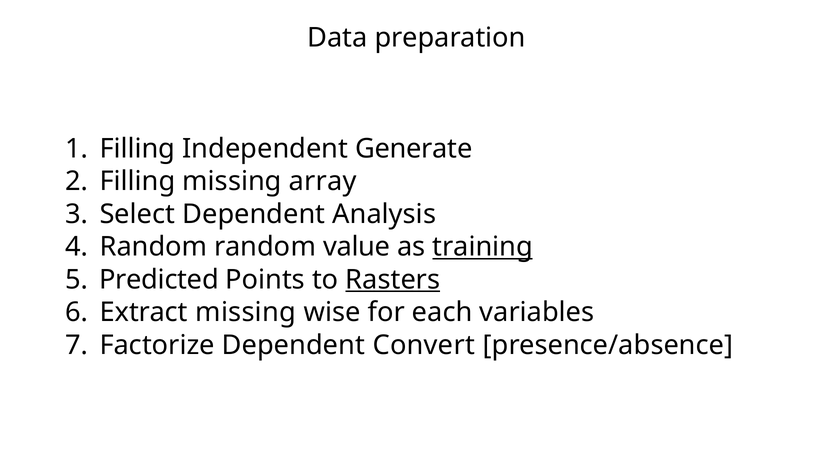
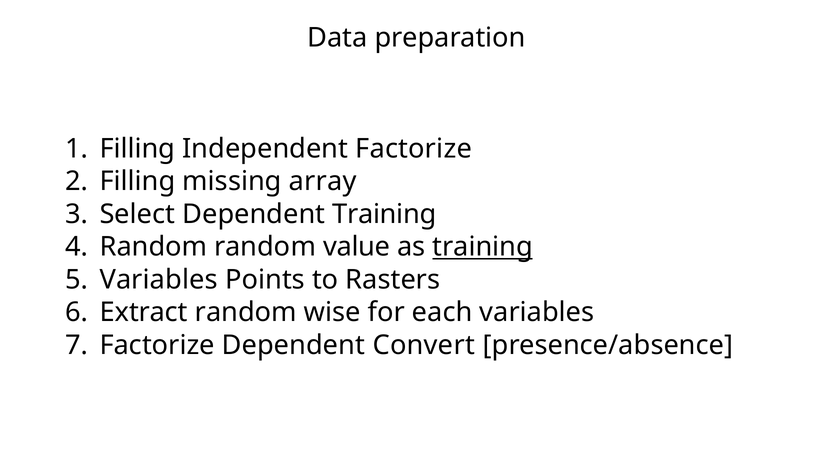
Independent Generate: Generate -> Factorize (414, 149)
Dependent Analysis: Analysis -> Training (384, 214)
Predicted: Predicted -> Variables (159, 279)
Rasters underline: present -> none (393, 279)
Extract missing: missing -> random (246, 312)
